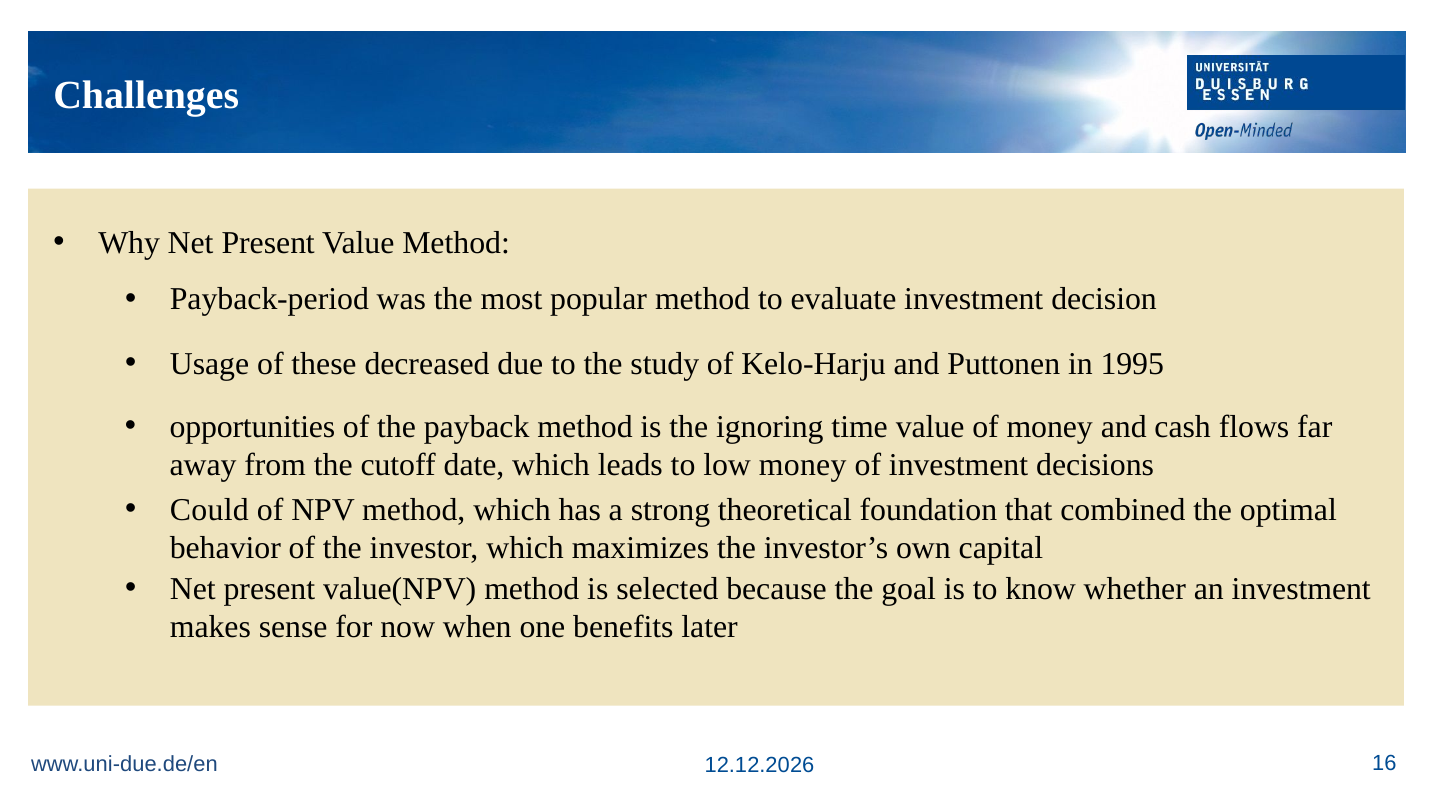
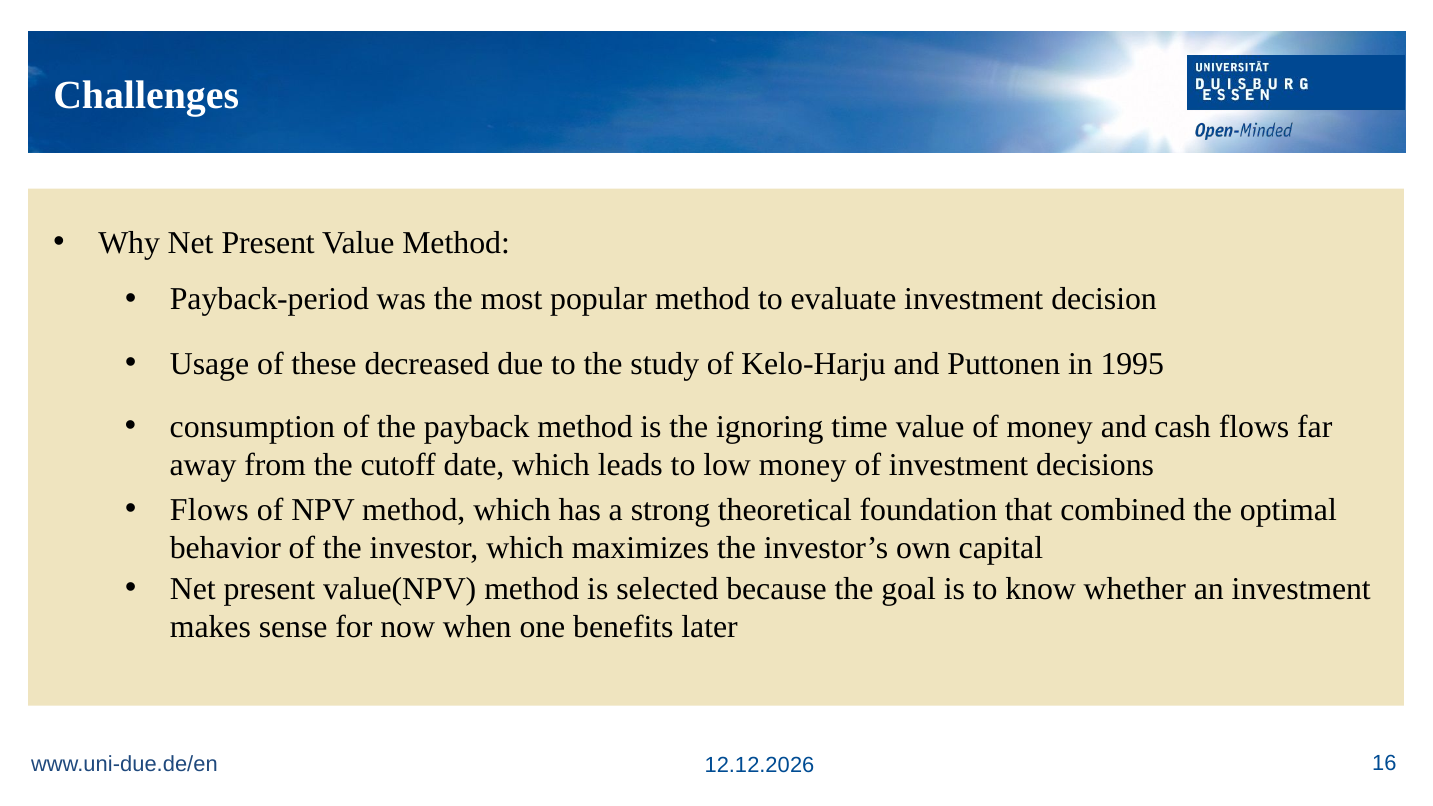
opportunities: opportunities -> consumption (252, 427)
Could: Could -> Flows (209, 510)
